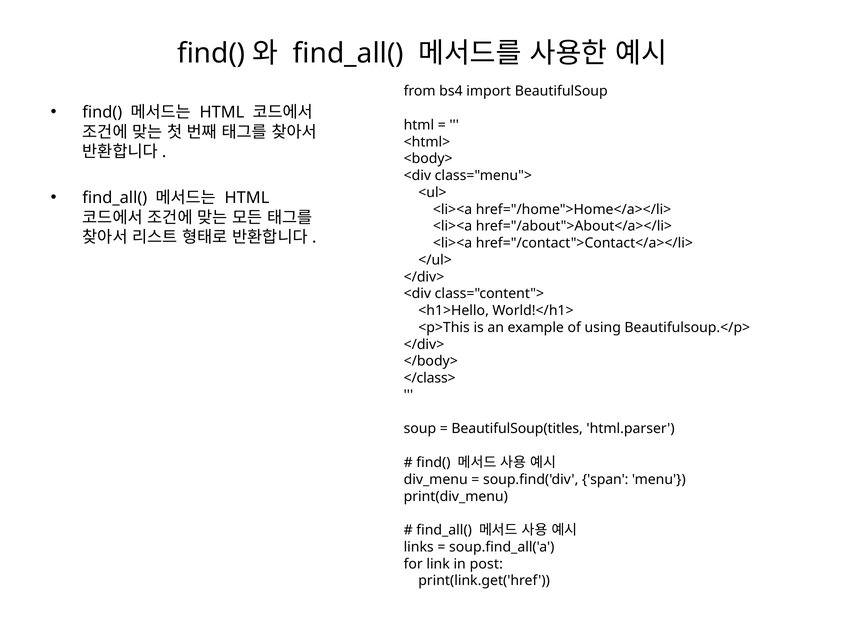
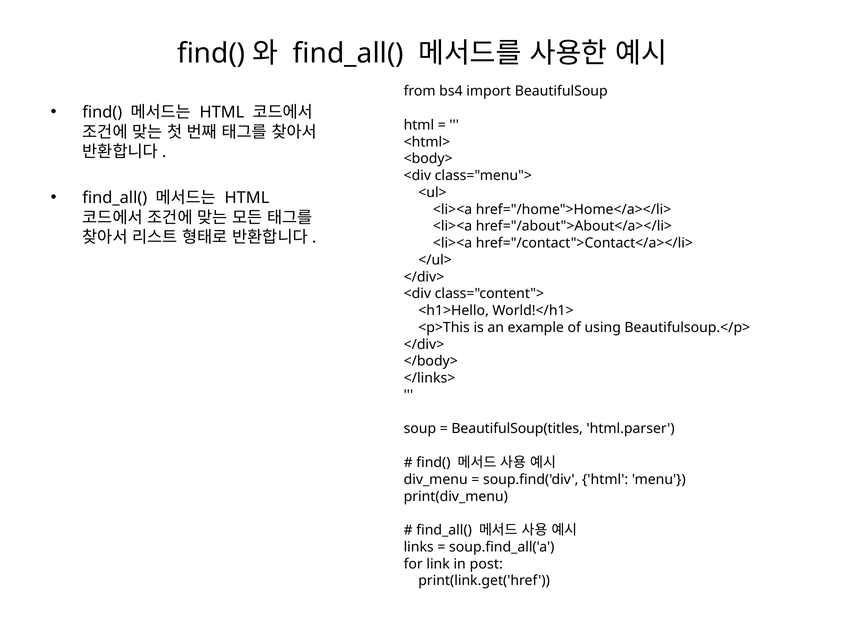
</class>: </class> -> </links> (430, 378)
soup.find('div span: span -> html (605, 479)
